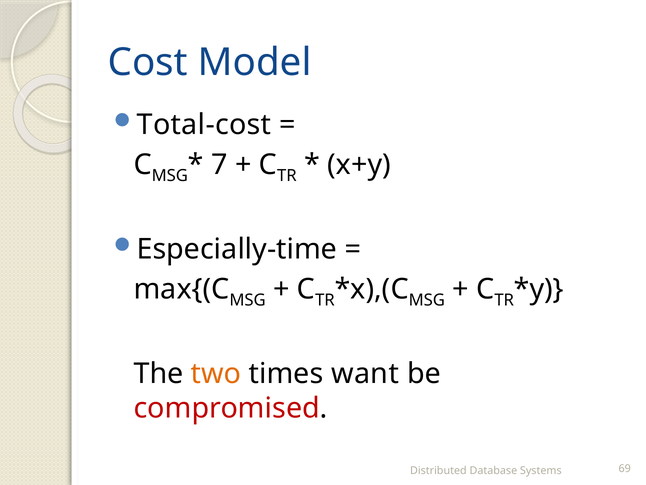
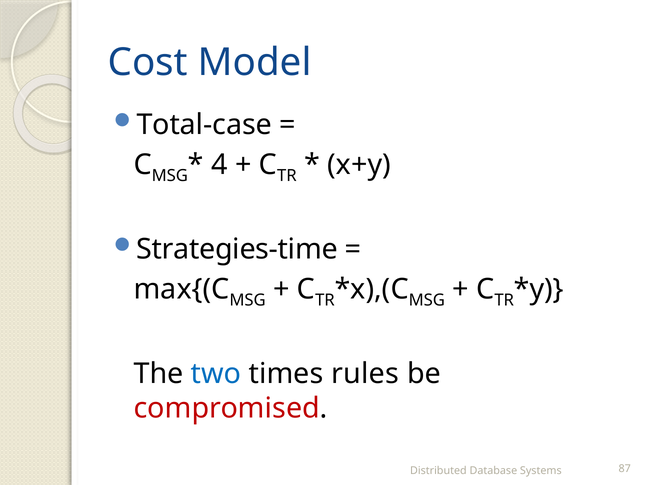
Total-cost: Total-cost -> Total-case (204, 125)
7: 7 -> 4 (219, 165)
Especially-time: Especially-time -> Strategies-time (237, 249)
two colour: orange -> blue (216, 373)
want: want -> rules (365, 373)
69: 69 -> 87 (625, 468)
